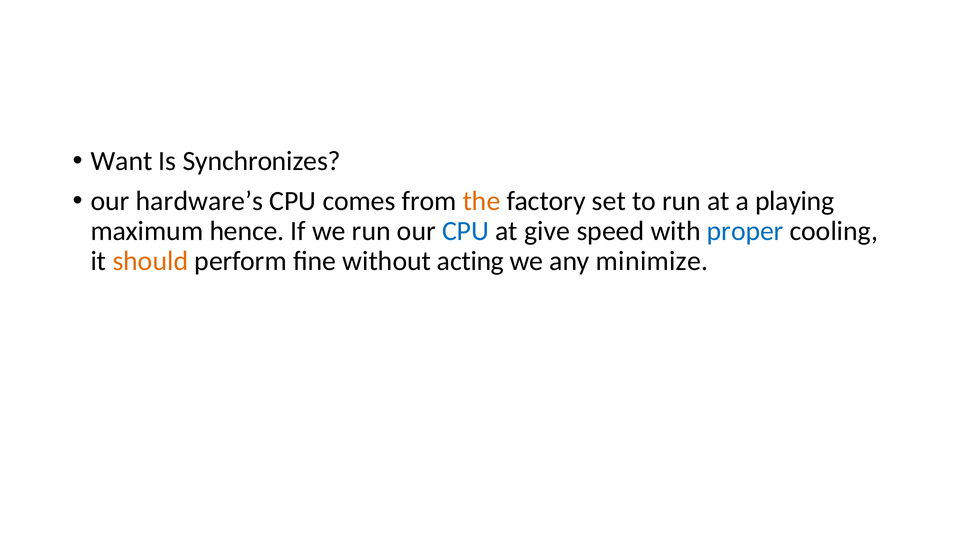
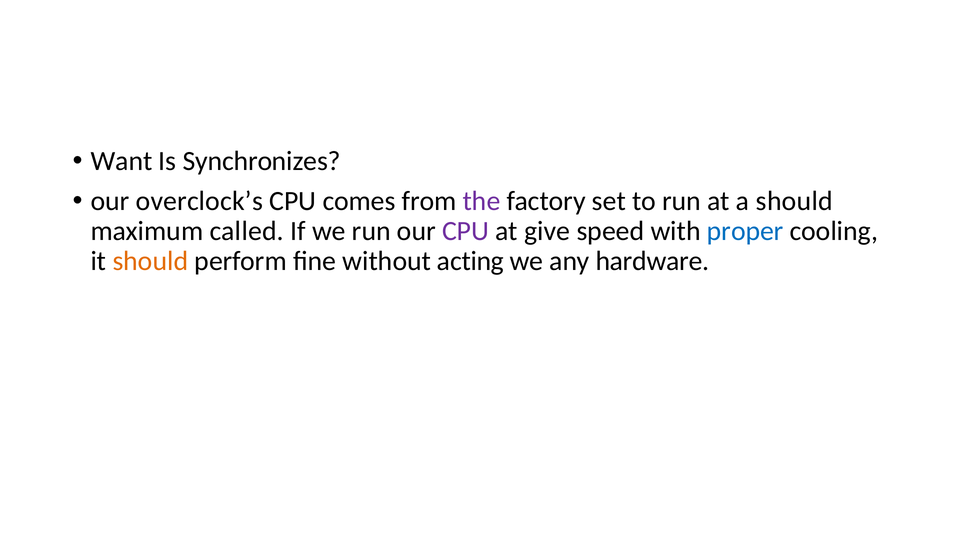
hardware’s: hardware’s -> overclock’s (199, 201)
the colour: orange -> purple (482, 201)
a playing: playing -> should (794, 201)
hence: hence -> called (247, 231)
CPU colour: blue -> purple (466, 231)
minimize: minimize -> hardware (652, 261)
